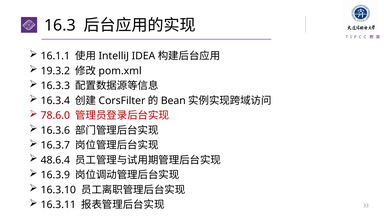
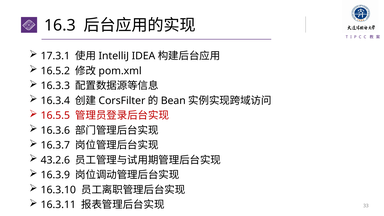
16.1.1: 16.1.1 -> 17.3.1 (55, 56)
19.3.2: 19.3.2 -> 16.5.2 (55, 71)
78.6.0: 78.6.0 -> 16.5.5 (55, 115)
48.6.4: 48.6.4 -> 43.2.6 (55, 160)
